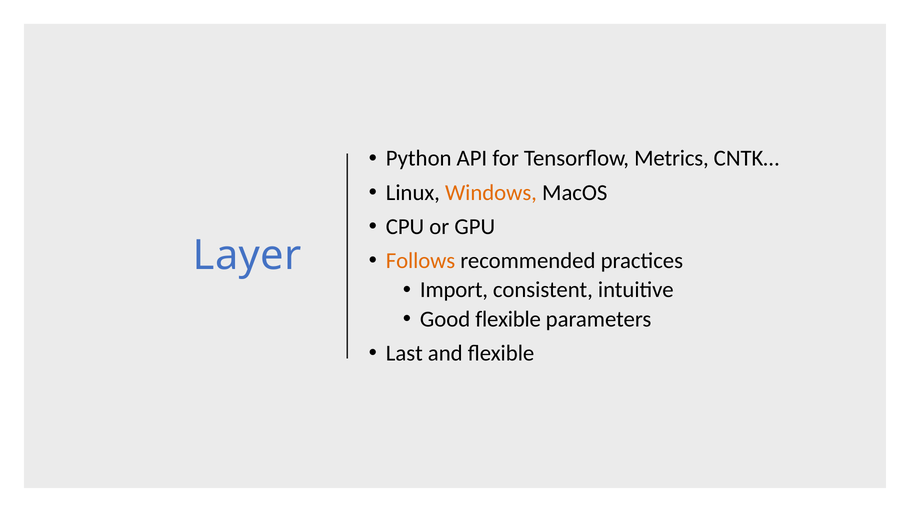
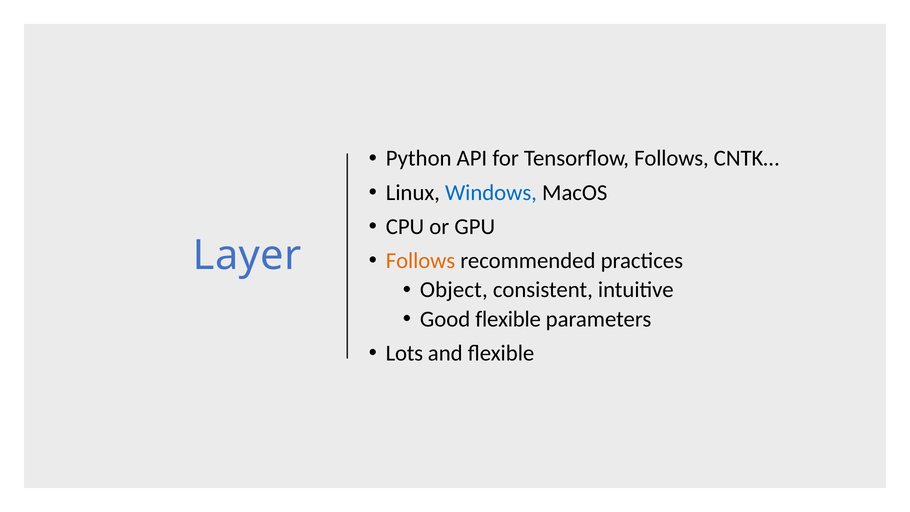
Tensorflow Metrics: Metrics -> Follows (671, 158)
Windows colour: orange -> blue (491, 192)
Import: Import -> Object (454, 290)
Last: Last -> Lots (404, 353)
